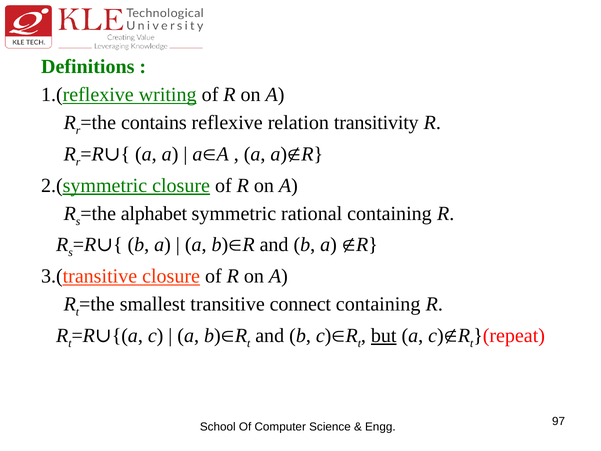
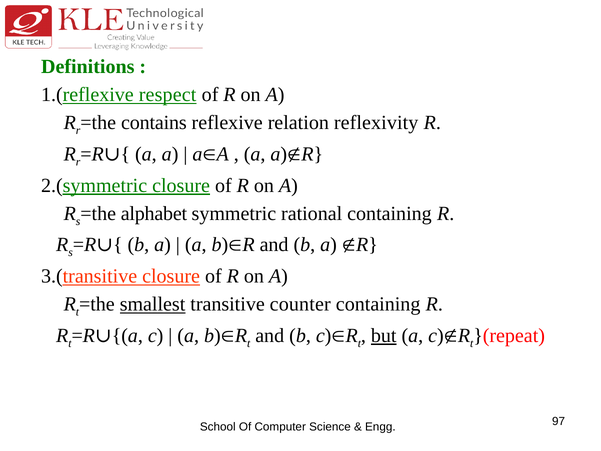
writing: writing -> respect (168, 95)
transitivity: transitivity -> reflexivity (376, 123)
smallest underline: none -> present (153, 304)
connect: connect -> counter (300, 304)
